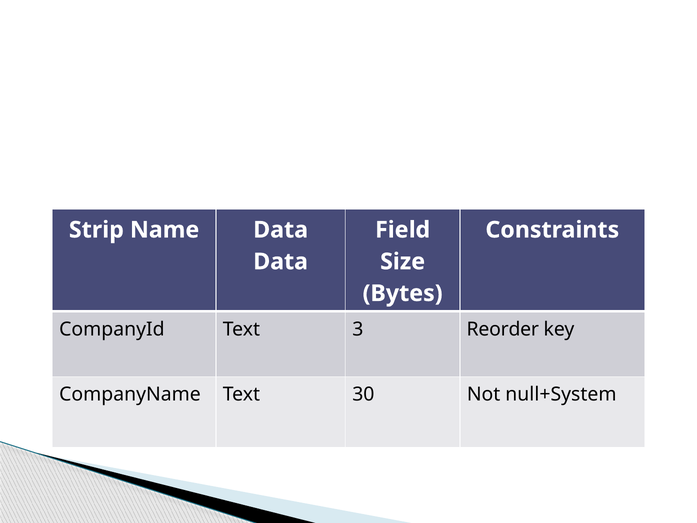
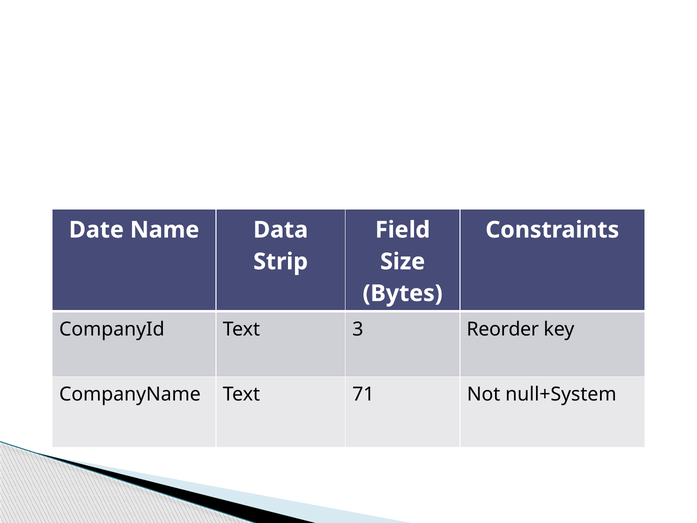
Strip: Strip -> Date (96, 230)
Data: Data -> Strip (281, 261)
30: 30 -> 71 (363, 394)
